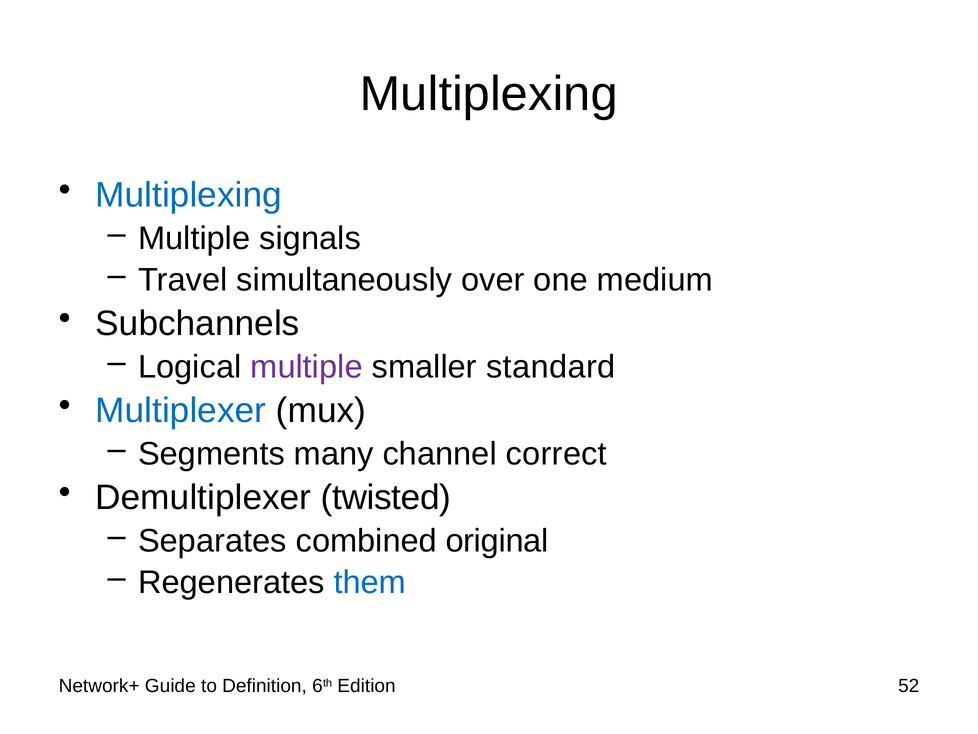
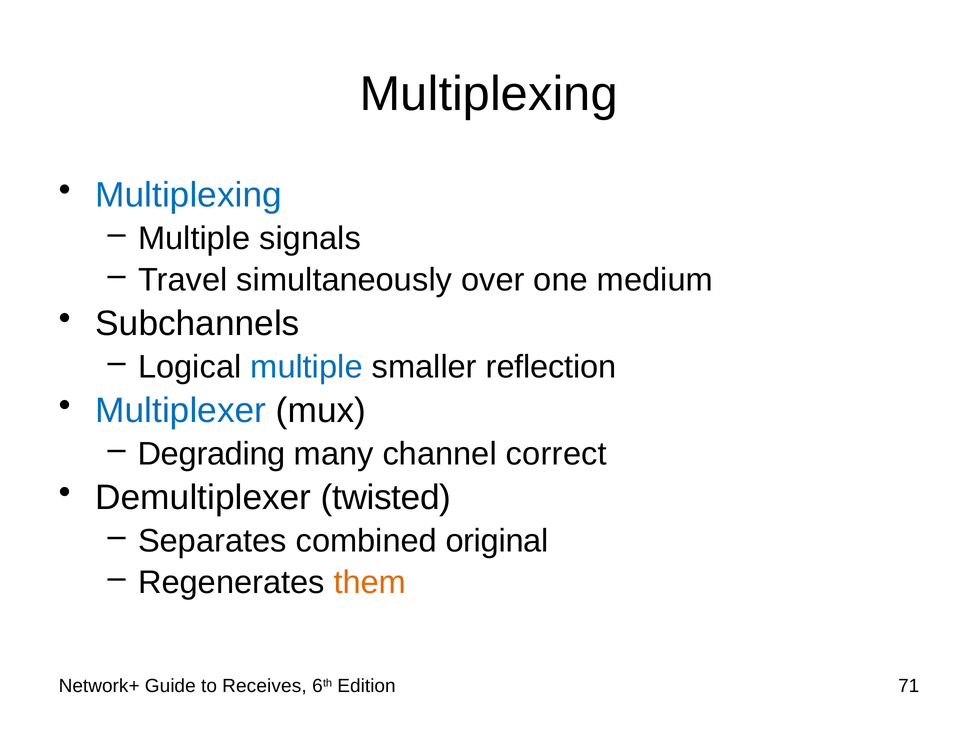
multiple colour: purple -> blue (307, 367)
standard: standard -> reflection (551, 367)
Segments: Segments -> Degrading (212, 454)
them colour: blue -> orange (370, 582)
Definition: Definition -> Receives (264, 686)
52: 52 -> 71 (909, 686)
